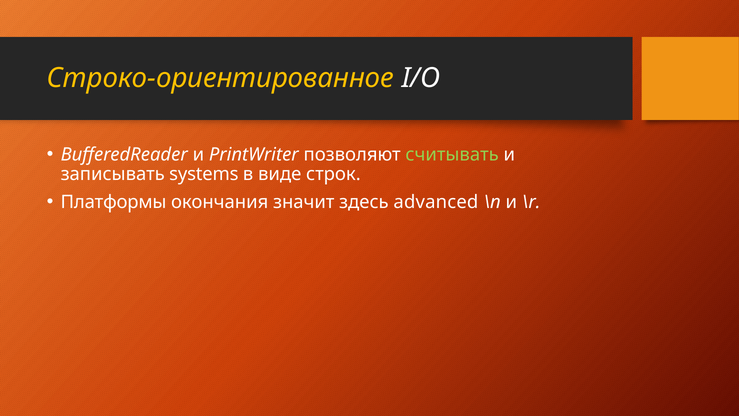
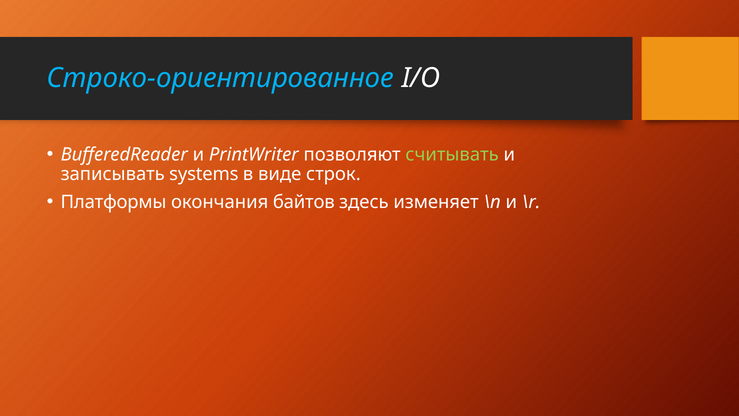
Строко-ориентированное colour: yellow -> light blue (220, 78)
значит: значит -> байтов (304, 202)
advanced: advanced -> изменяет (436, 202)
